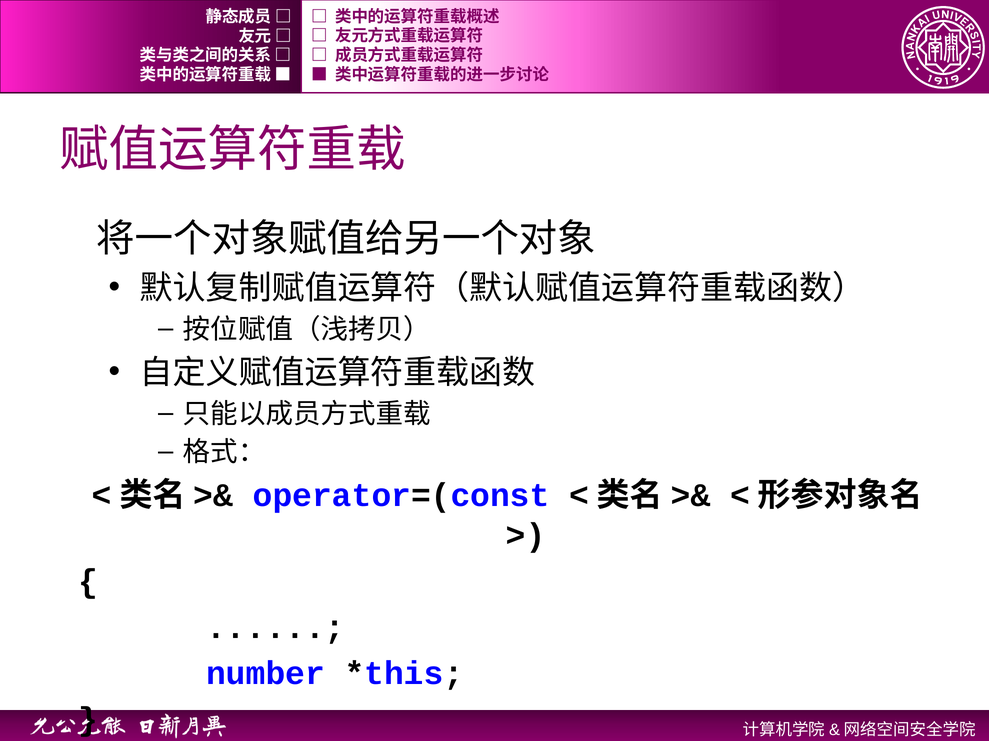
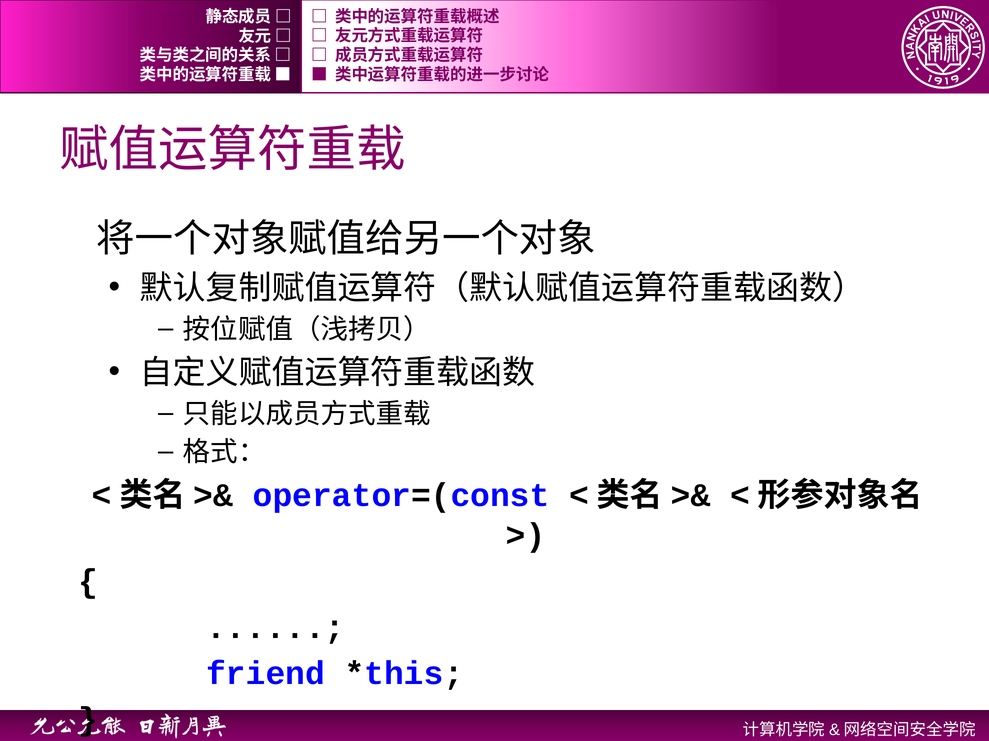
number: number -> friend (266, 674)
